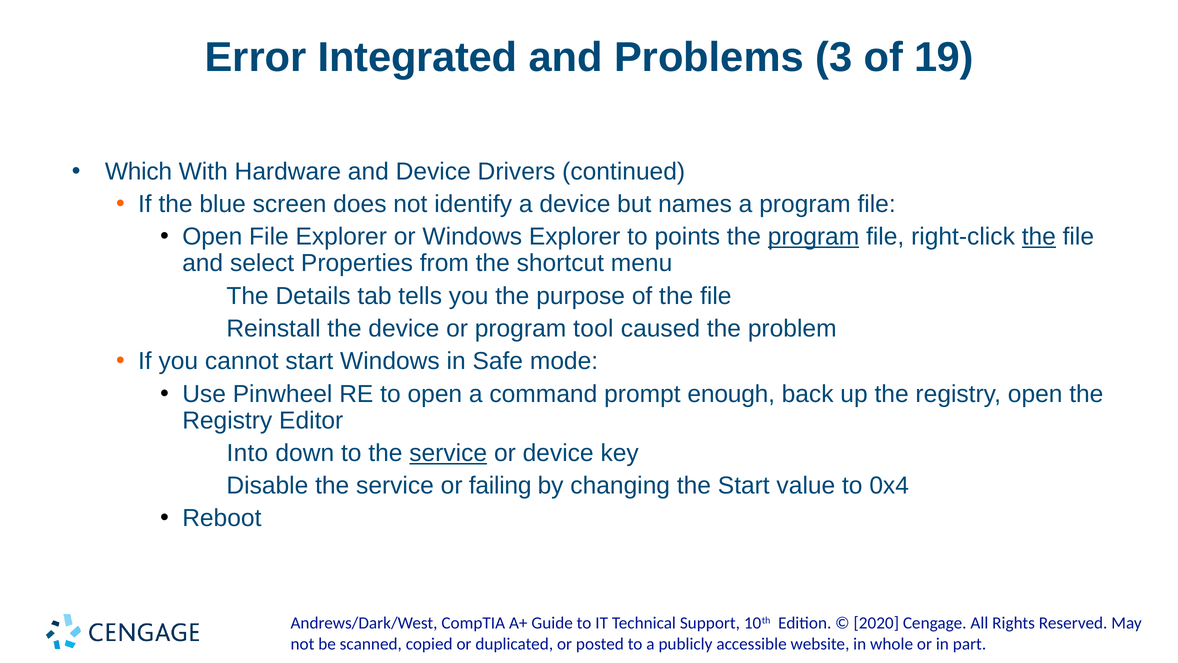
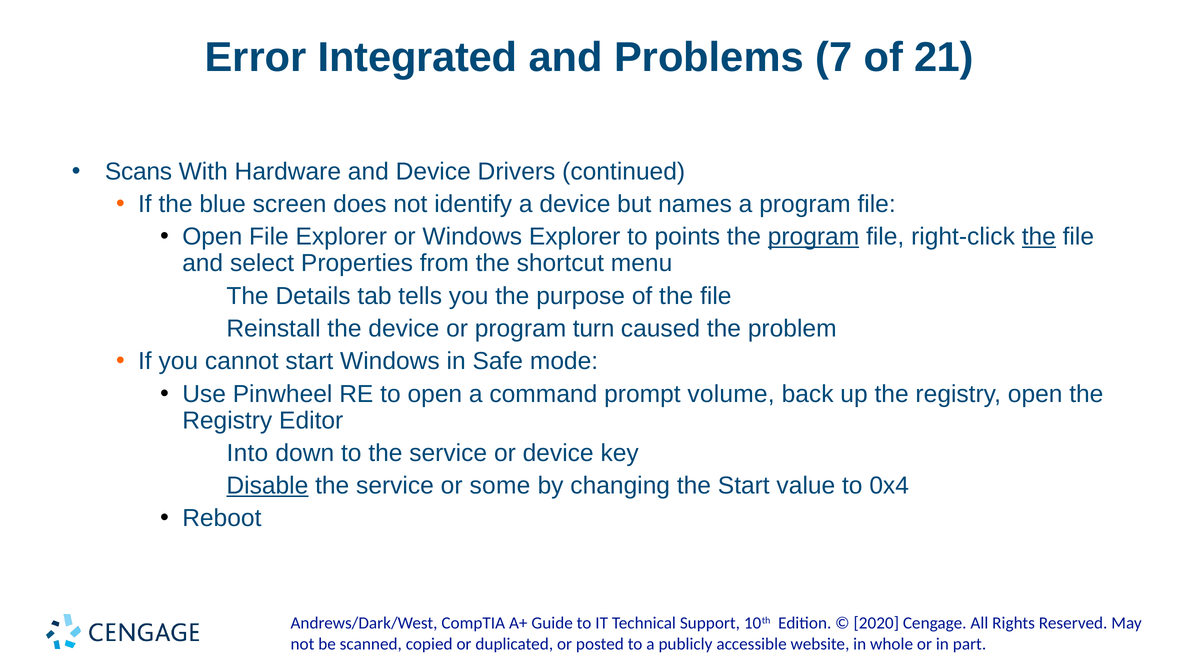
3: 3 -> 7 (834, 58)
19: 19 -> 21 (944, 58)
Which: Which -> Scans (139, 171)
tool: tool -> turn (594, 328)
enough: enough -> volume (731, 394)
service underline: present -> none (448, 453)
Disable underline: none -> present (267, 485)
failing: failing -> some (500, 485)
